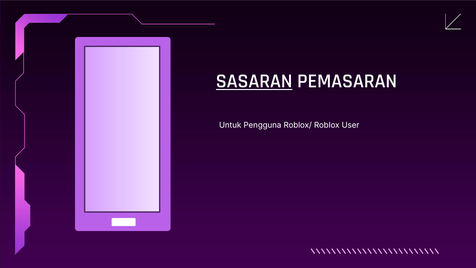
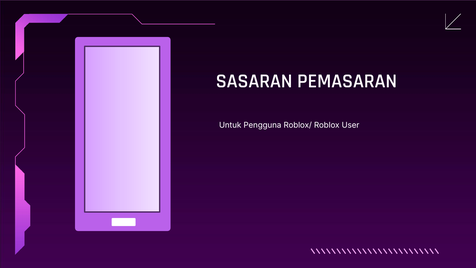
SASARAN underline: present -> none (254, 81)
